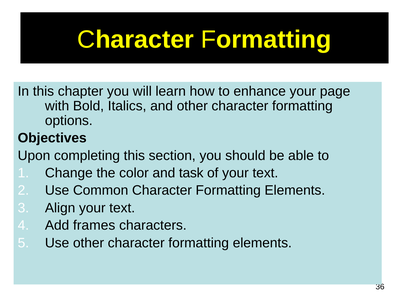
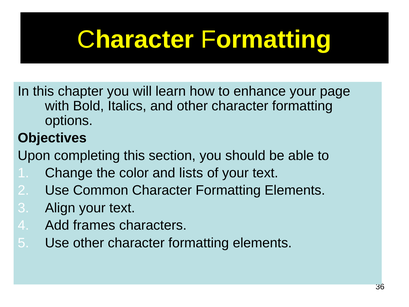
task: task -> lists (191, 173)
